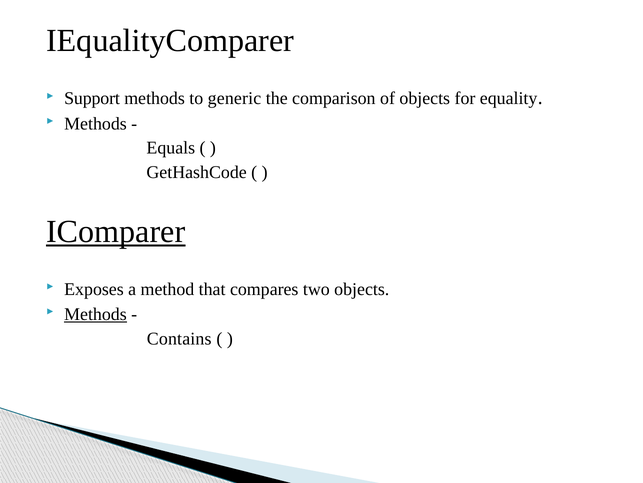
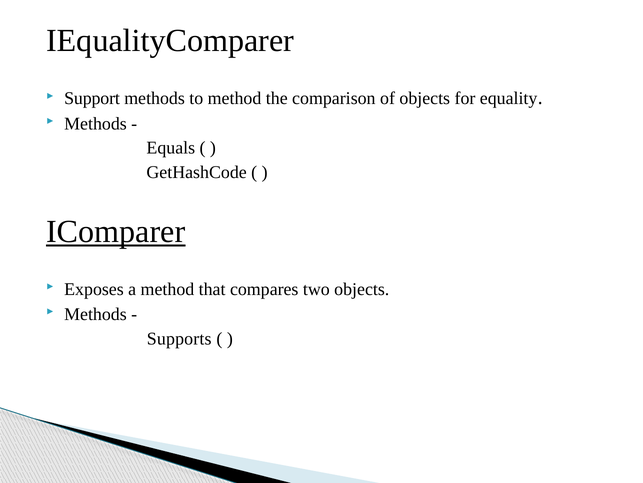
to generic: generic -> method (235, 98)
Methods underline: present -> none (95, 314)
Contains: Contains -> Supports (179, 338)
